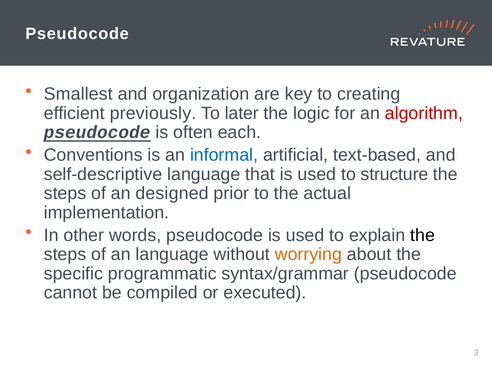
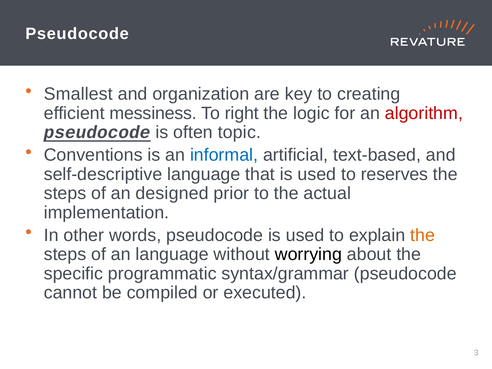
previously: previously -> messiness (153, 113)
later: later -> right (242, 113)
each: each -> topic (239, 132)
structure: structure -> reserves (394, 174)
the colour: black -> orange (423, 235)
worrying colour: orange -> black (308, 254)
